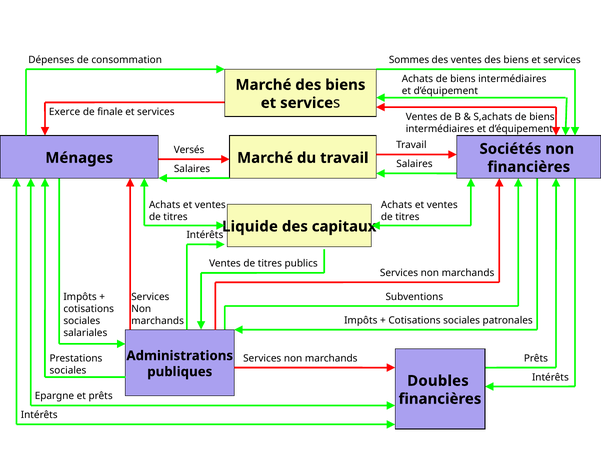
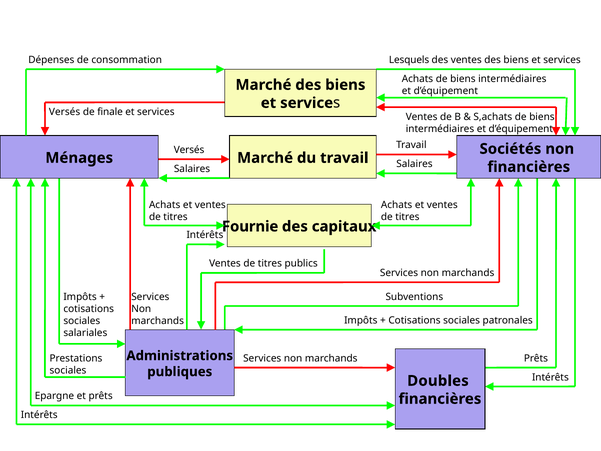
Sommes: Sommes -> Lesquels (409, 60)
Exerce: Exerce -> Versés (65, 112)
Liquide: Liquide -> Fournie (250, 226)
